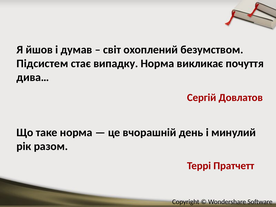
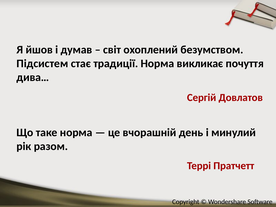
випадку: випадку -> традиції (116, 63)
